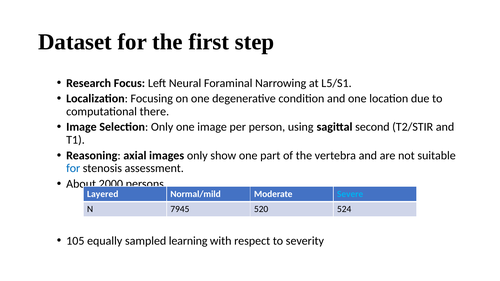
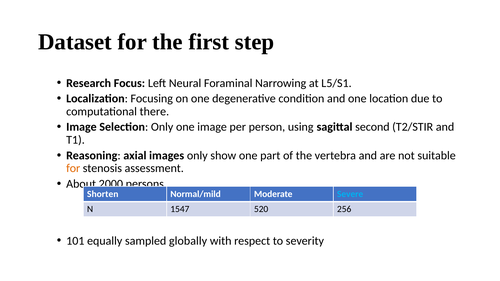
for colour: blue -> orange (73, 169)
Layered: Layered -> Shorten (103, 194)
7945: 7945 -> 1547 (180, 209)
524: 524 -> 256 (344, 209)
105: 105 -> 101 (75, 241)
learning: learning -> globally (188, 241)
